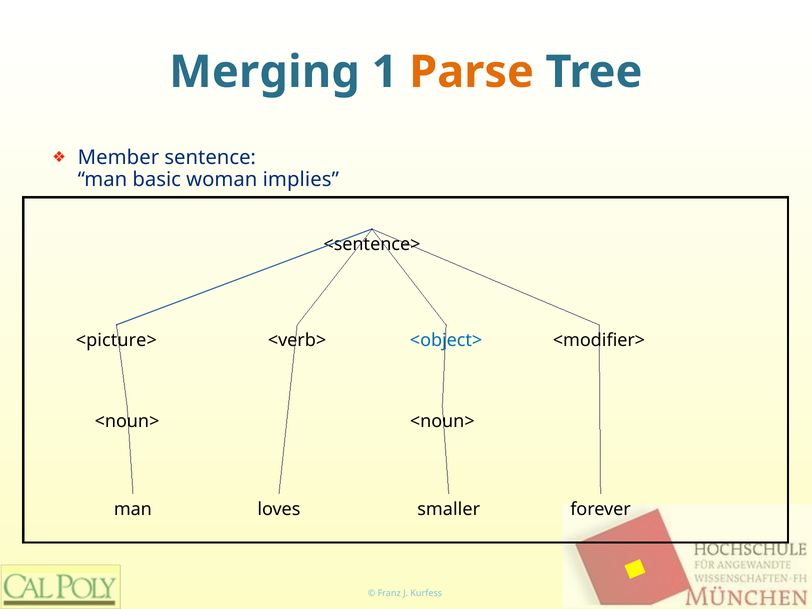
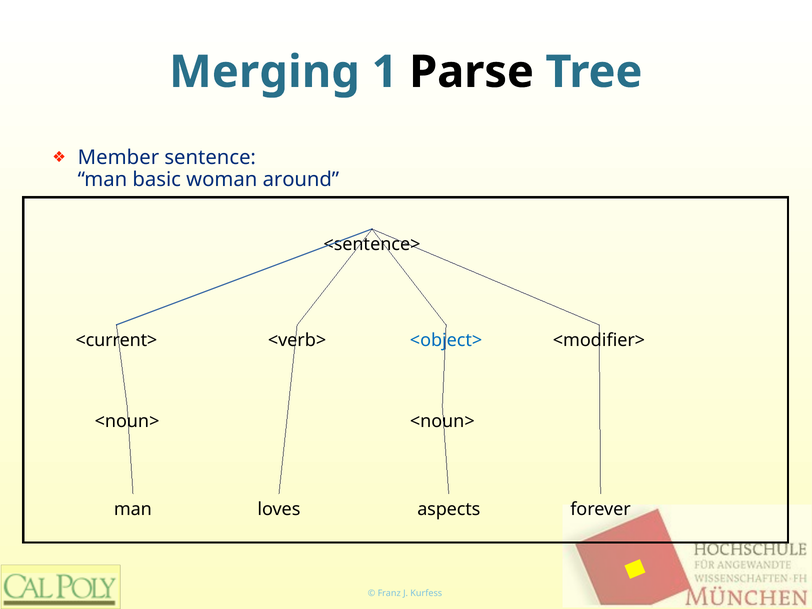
Parse colour: orange -> black (472, 72)
implies: implies -> around (301, 179)
<picture>: <picture> -> <current> (116, 340)
smaller: smaller -> aspects (449, 509)
